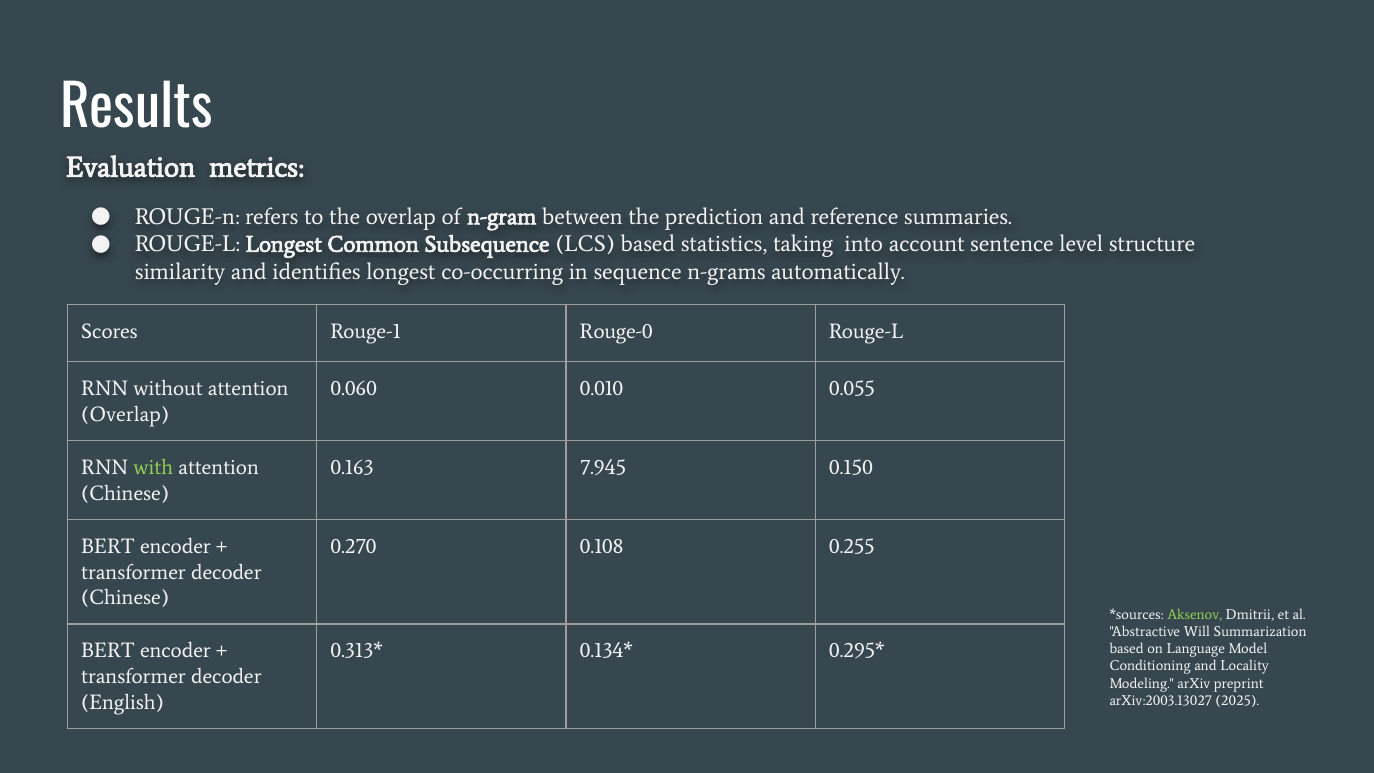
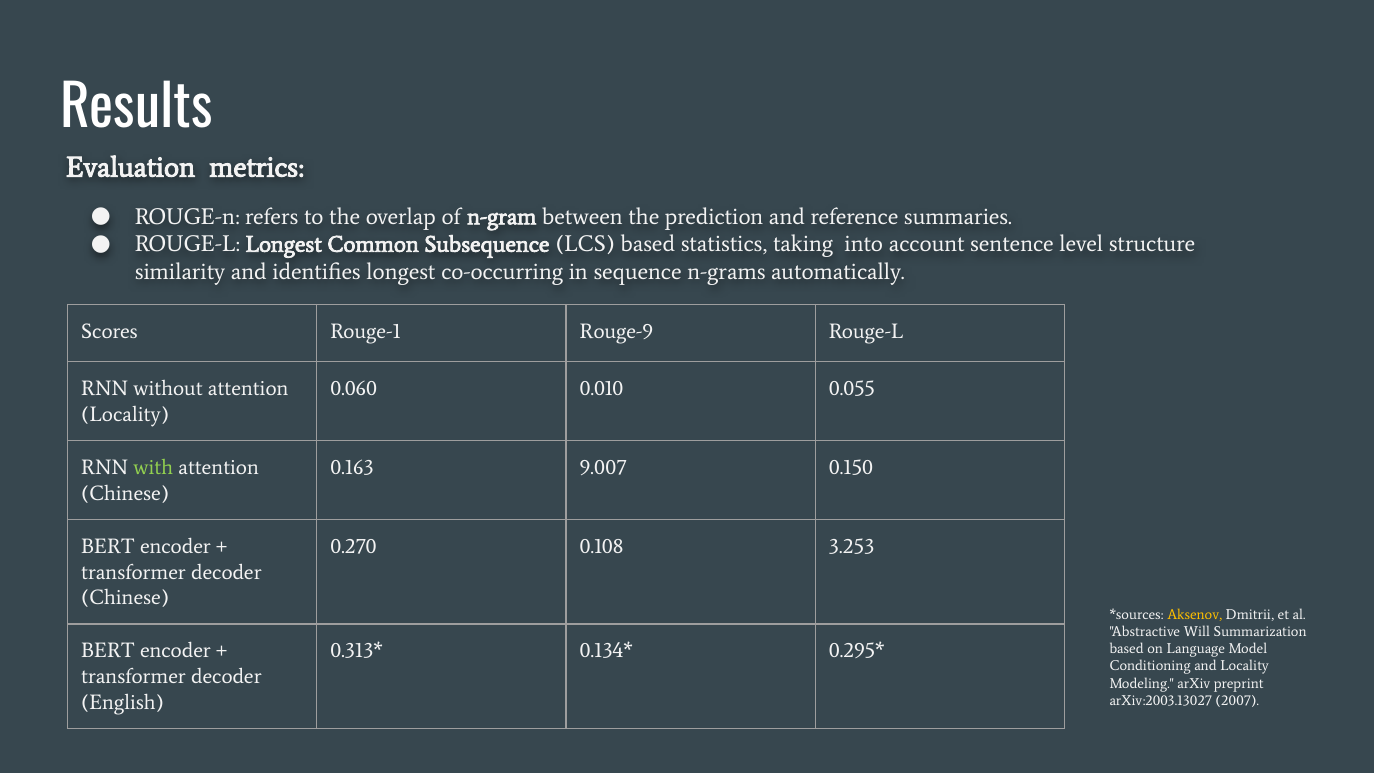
Rouge-0: Rouge-0 -> Rouge-9 (616, 331)
Overlap: Overlap -> Locality (125, 414)
7.945: 7.945 -> 9.007 (603, 468)
0.255: 0.255 -> 3.253 (852, 546)
Aksenov colour: light green -> yellow (1195, 614)
2025: 2025 -> 2007 (1237, 700)
